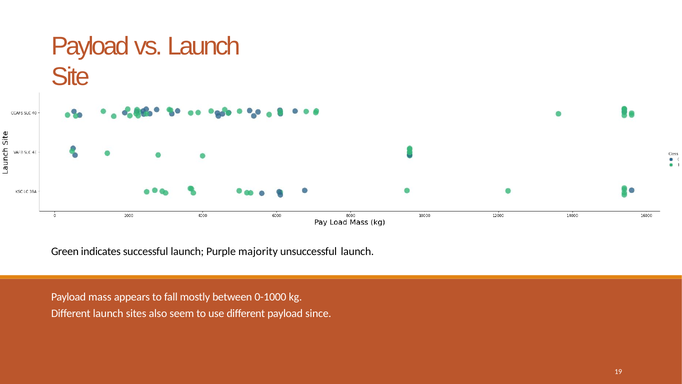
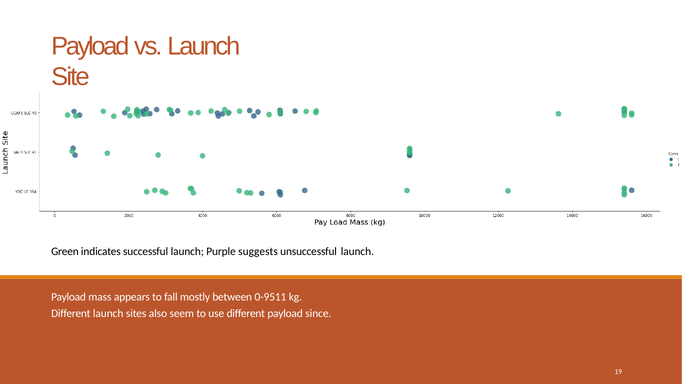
majority: majority -> suggests (258, 251)
0-1000: 0-1000 -> 0-9511 (270, 297)
